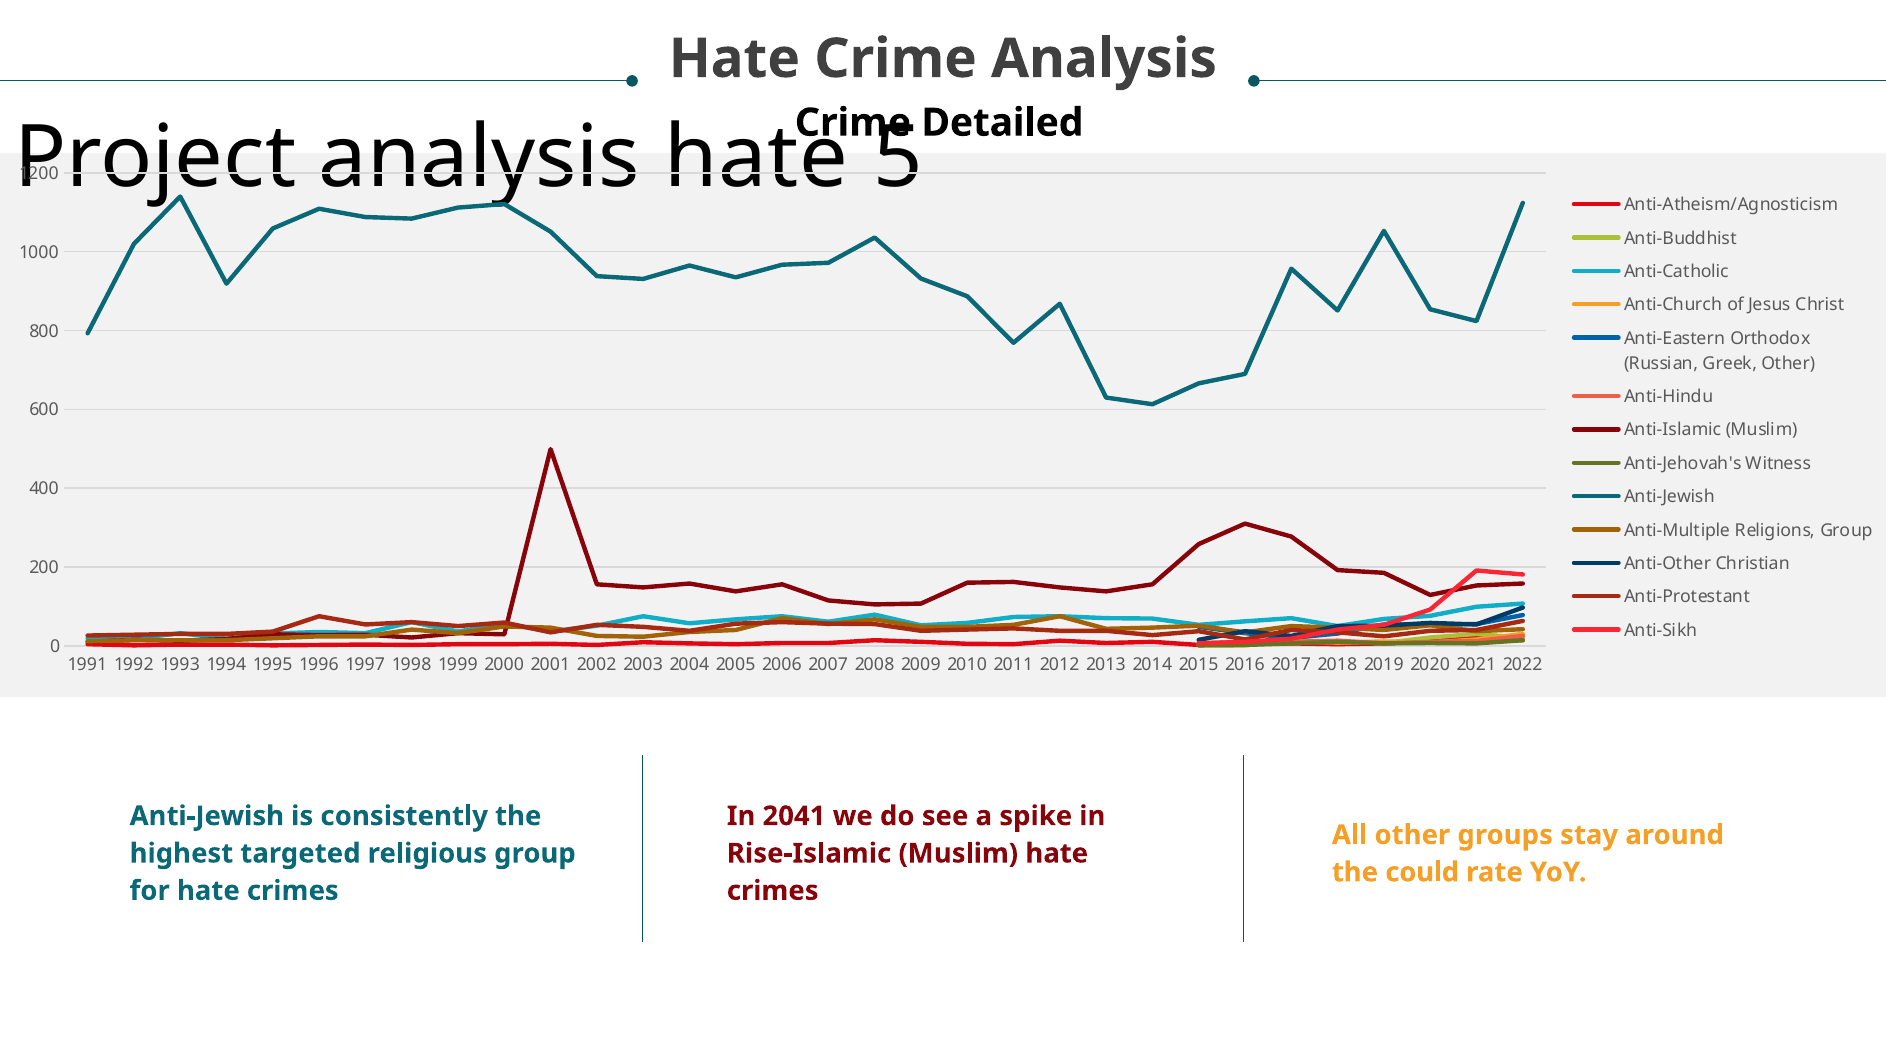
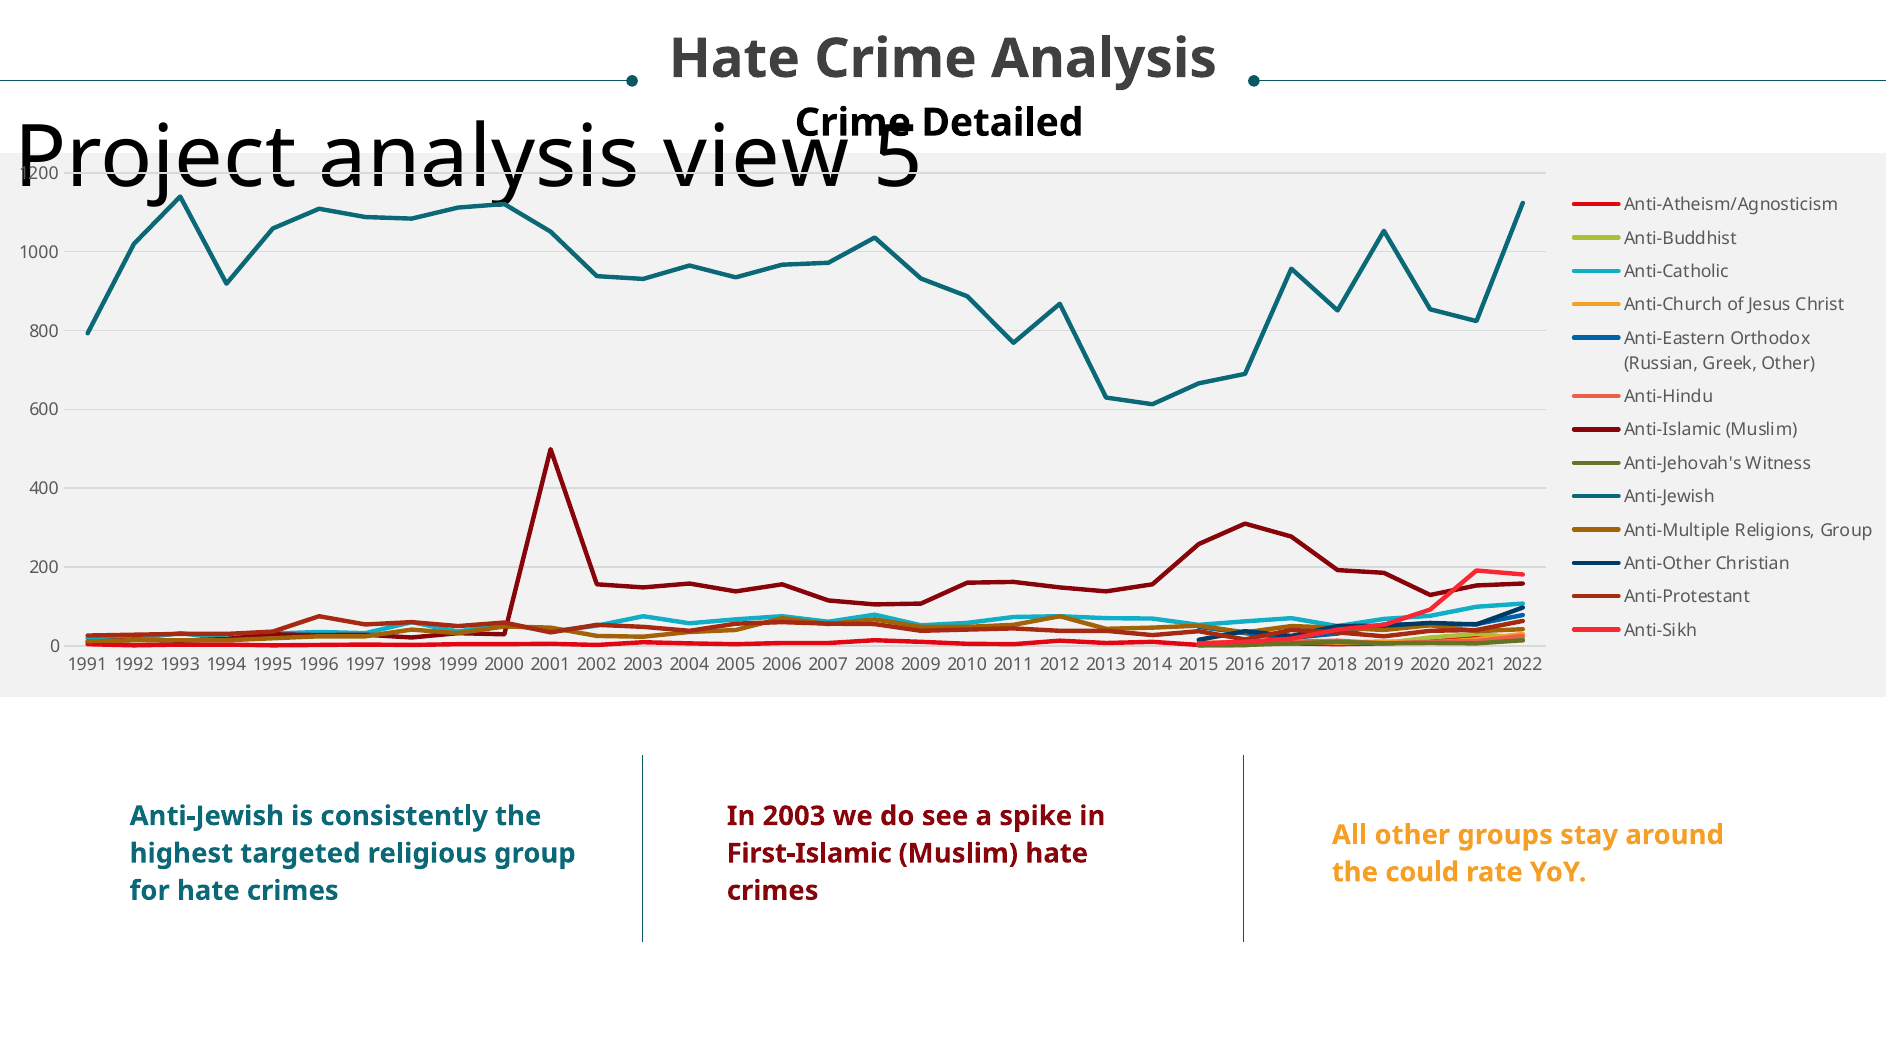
analysis hate: hate -> view (756, 158)
In 2041: 2041 -> 2003 (794, 816)
Rise-Islamic: Rise-Islamic -> First-Islamic (809, 853)
